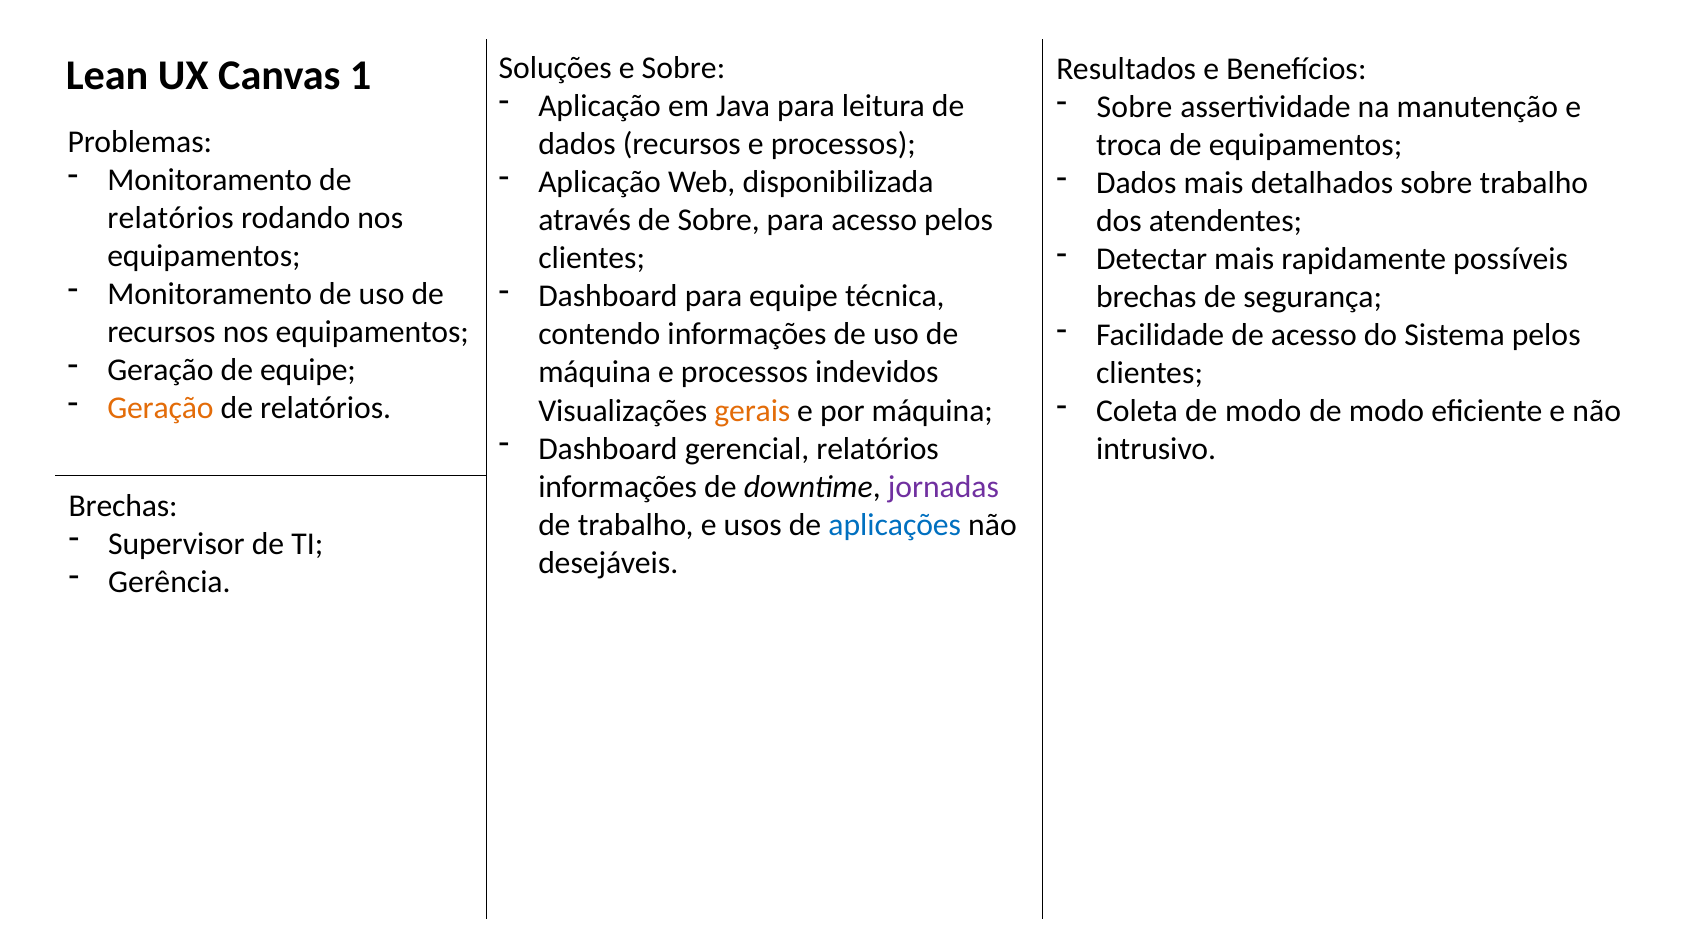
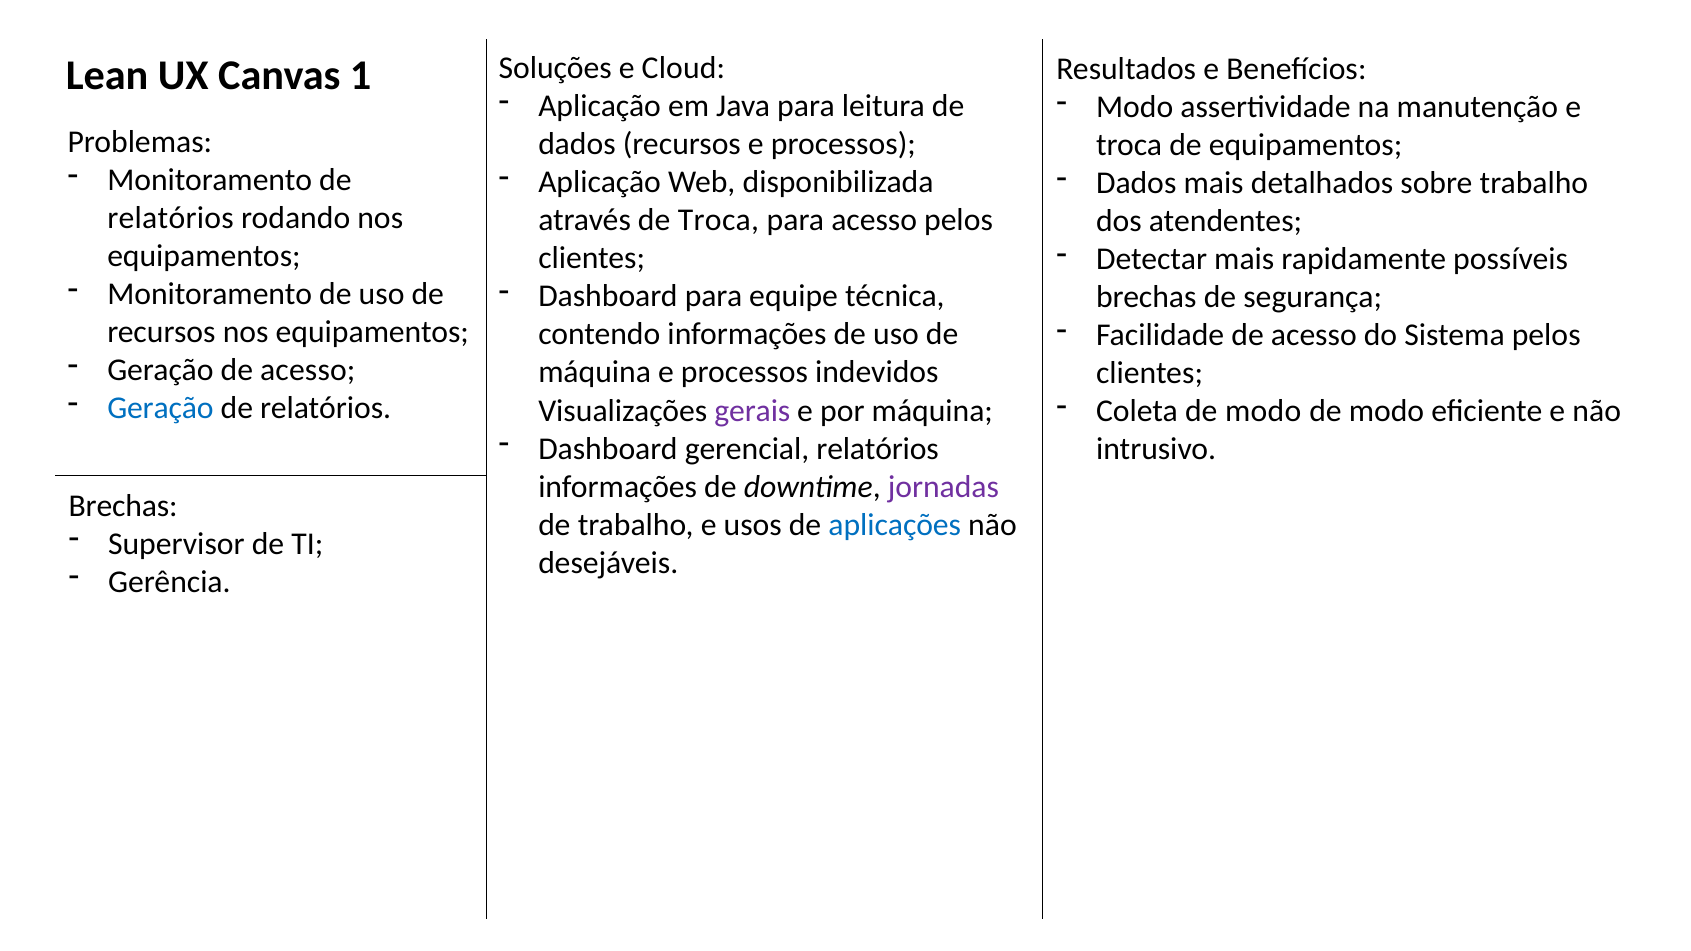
e Sobre: Sobre -> Cloud (683, 68)
Sobre: Sobre -> Modo (1135, 107)
de Sobre: Sobre -> Troca (718, 220)
Geração de equipe: equipe -> acesso (308, 371)
Geração colour: orange -> blue (160, 409)
gerais colour: orange -> purple (752, 411)
